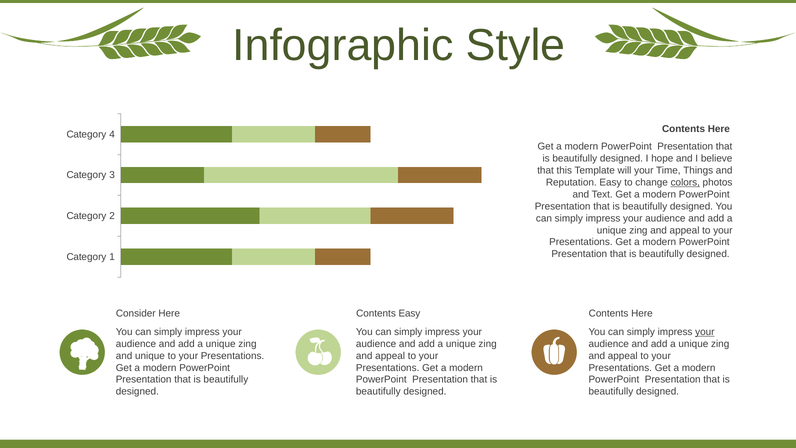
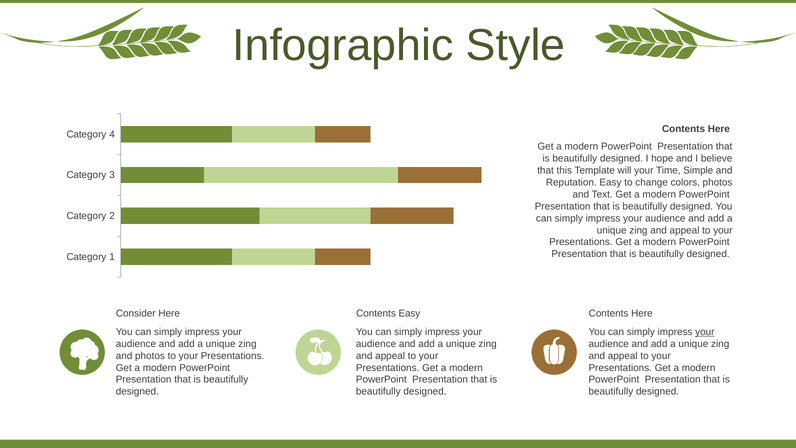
Things: Things -> Simple (698, 170)
colors underline: present -> none (685, 182)
and unique: unique -> photos (150, 356)
